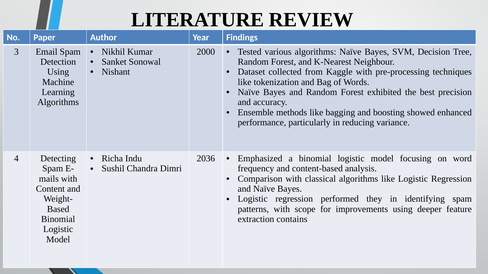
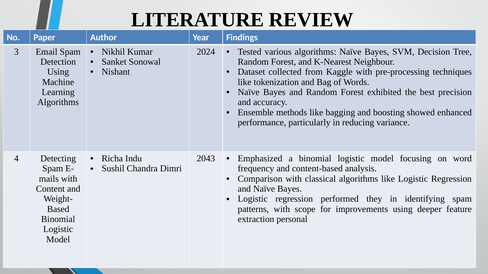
2000: 2000 -> 2024 (206, 52)
2036: 2036 -> 2043 (206, 159)
contains: contains -> personal (292, 220)
